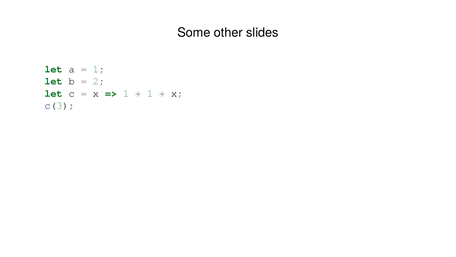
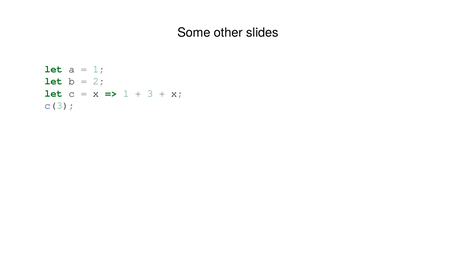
1: 1 -> 3 (150, 93)
